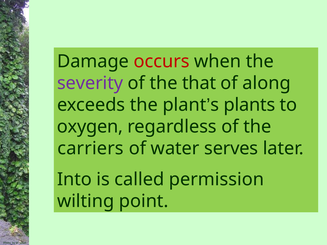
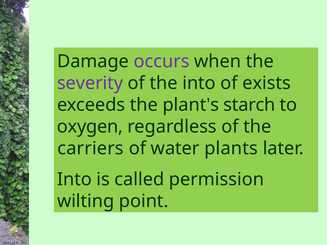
occurs colour: red -> purple (162, 61)
the that: that -> into (199, 83)
along: along -> exists (267, 83)
plants: plants -> starch (249, 105)
serves: serves -> plants (231, 149)
